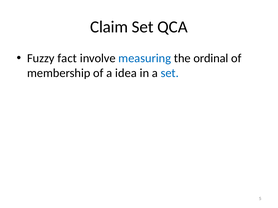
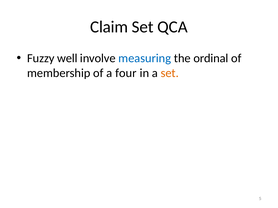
fact: fact -> well (67, 58)
idea: idea -> four (126, 73)
set colour: blue -> orange (170, 73)
